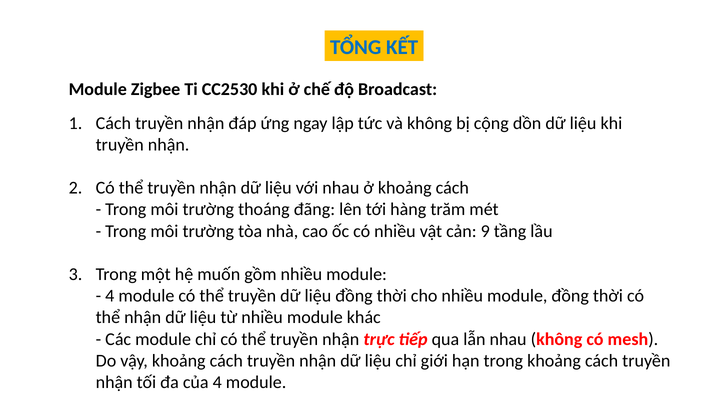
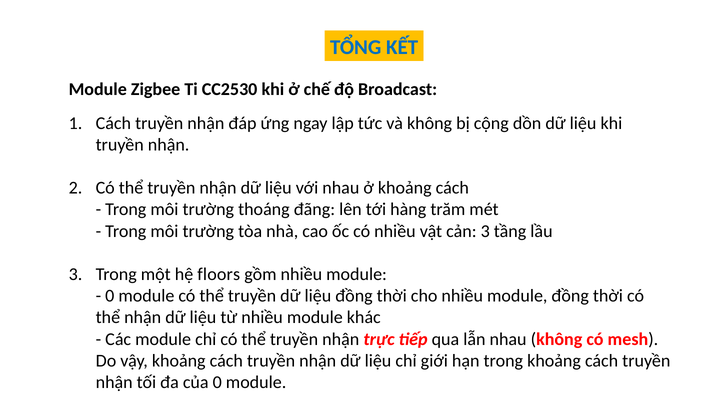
cản 9: 9 -> 3 (485, 231)
muốn: muốn -> floors (219, 275)
4: 4 -> 0 (110, 296)
của 4: 4 -> 0 (217, 383)
